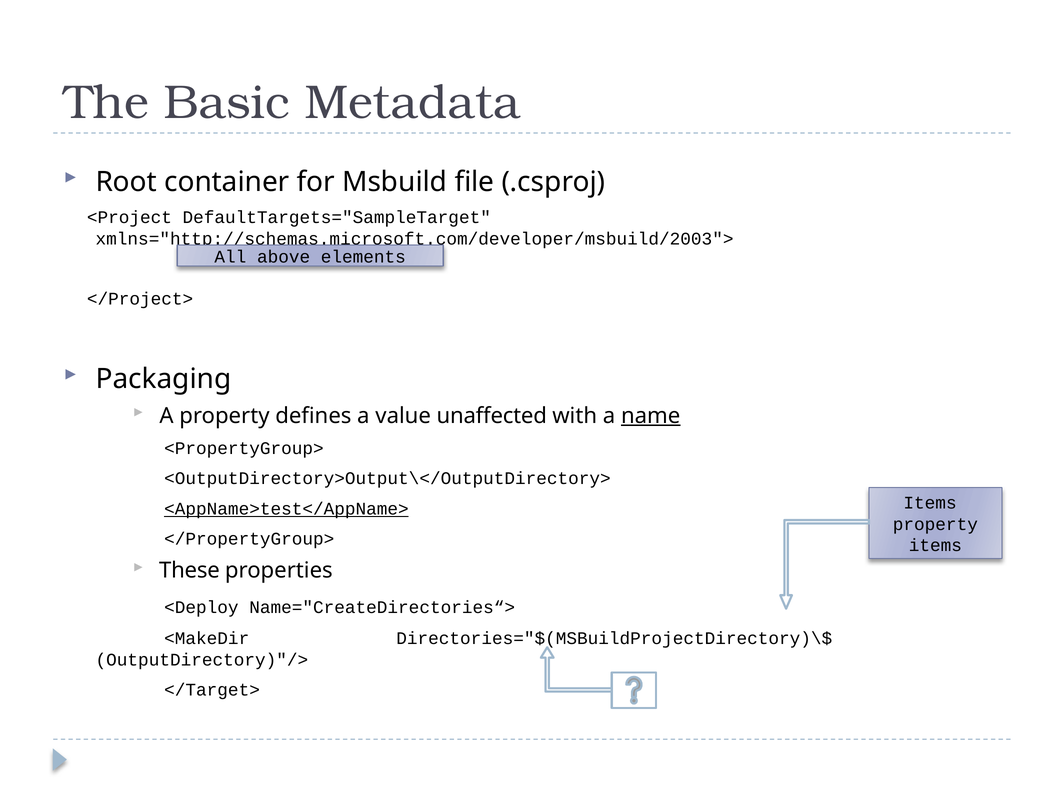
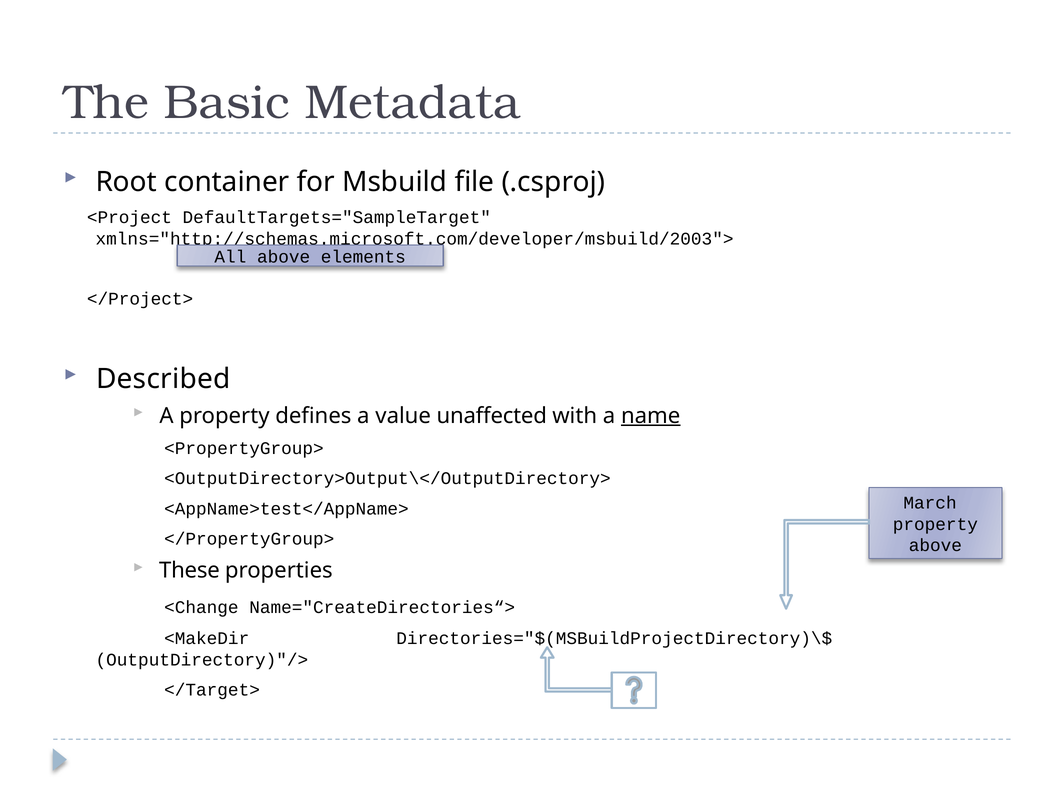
Packaging: Packaging -> Described (163, 379)
Items: Items -> March (930, 503)
<AppName>test</AppName> underline: present -> none (286, 509)
items: items -> above (935, 546)
<Deploy: <Deploy -> <Change (201, 607)
